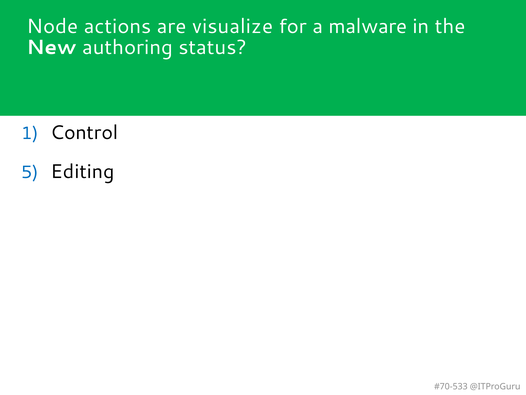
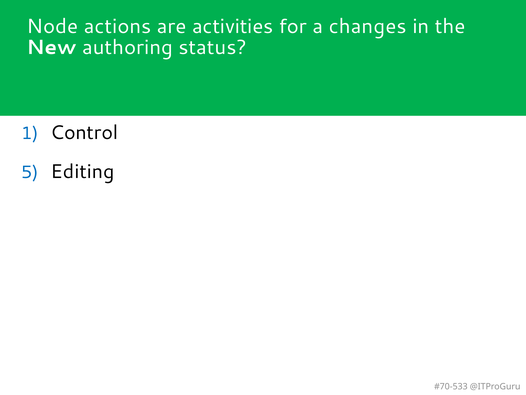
visualize: visualize -> activities (233, 26)
malware: malware -> changes (368, 26)
